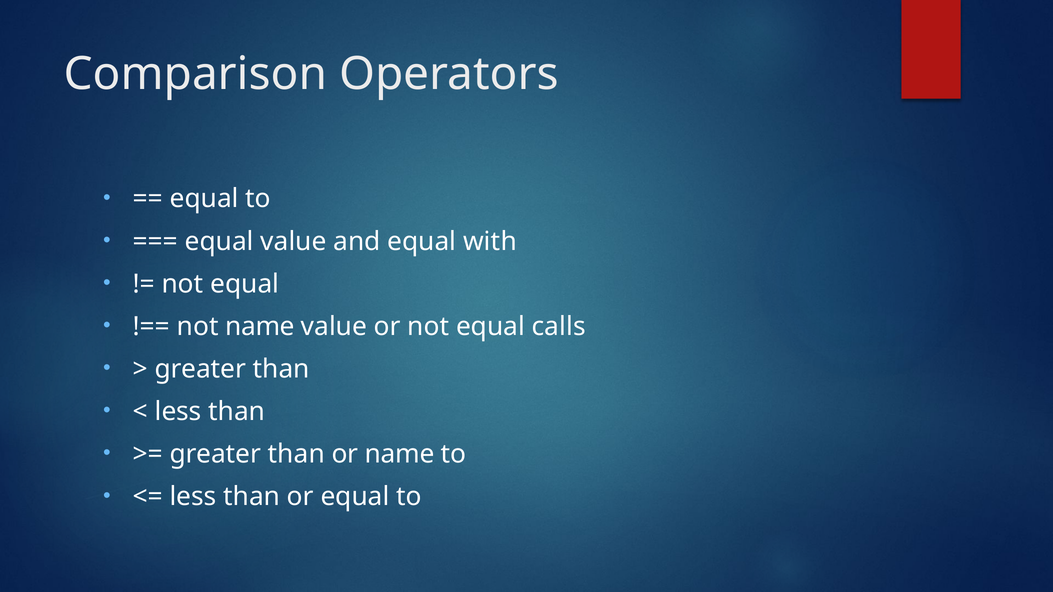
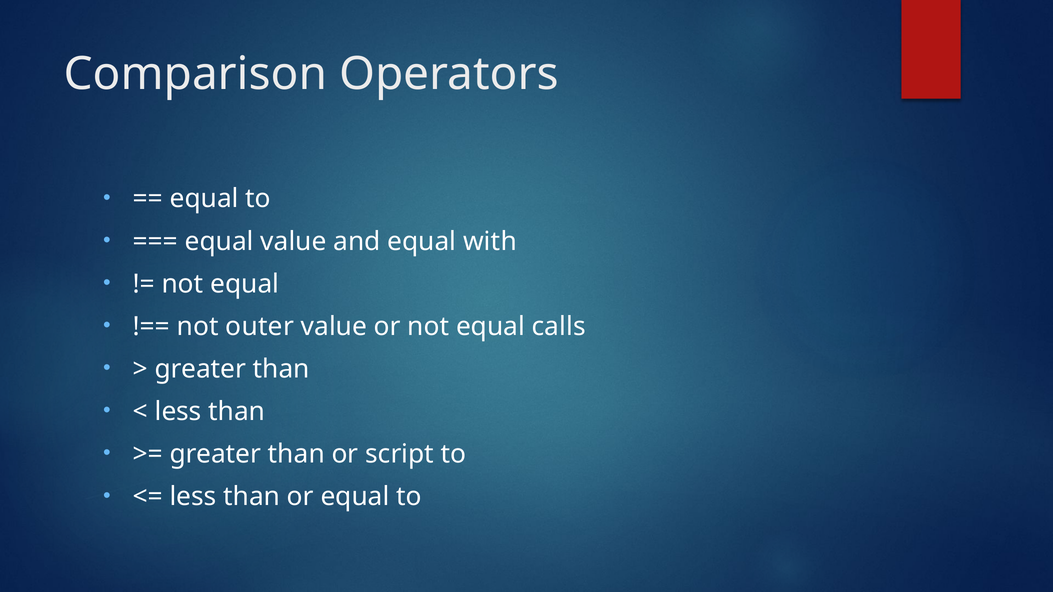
not name: name -> outer (260, 327)
or name: name -> script (400, 454)
